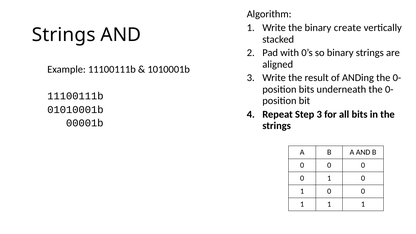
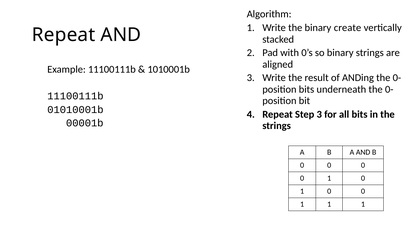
Strings: Strings -> Repeat (64, 35)
